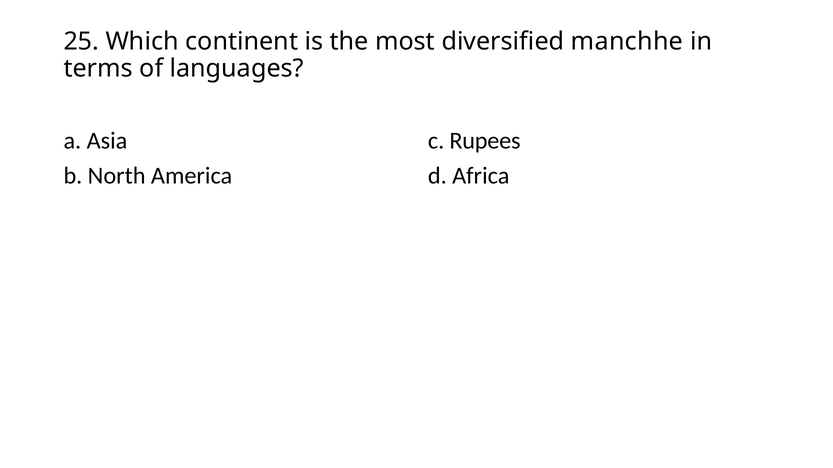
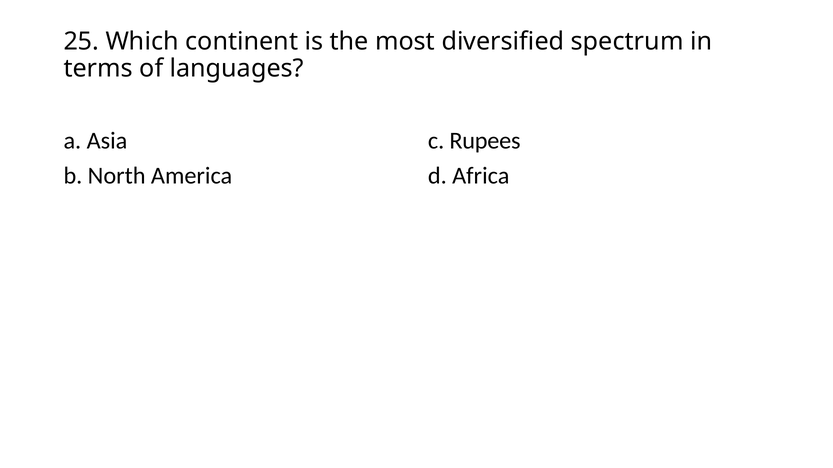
manchhe: manchhe -> spectrum (627, 41)
